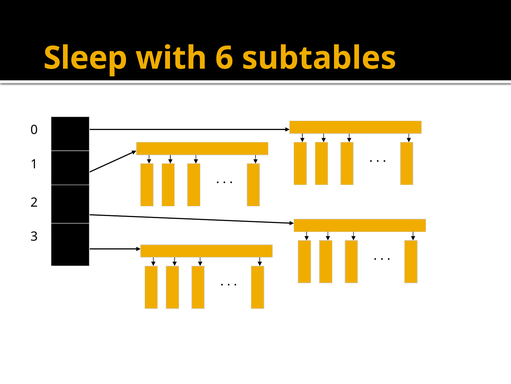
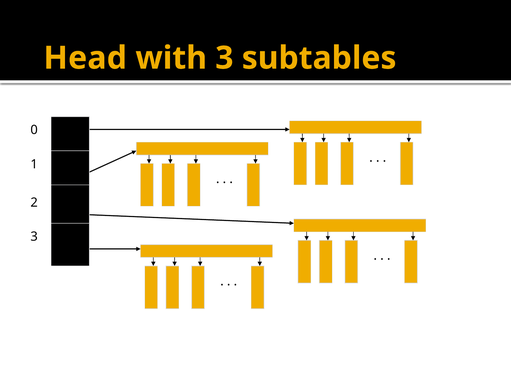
Sleep: Sleep -> Head (85, 58)
with 6: 6 -> 3 (224, 58)
